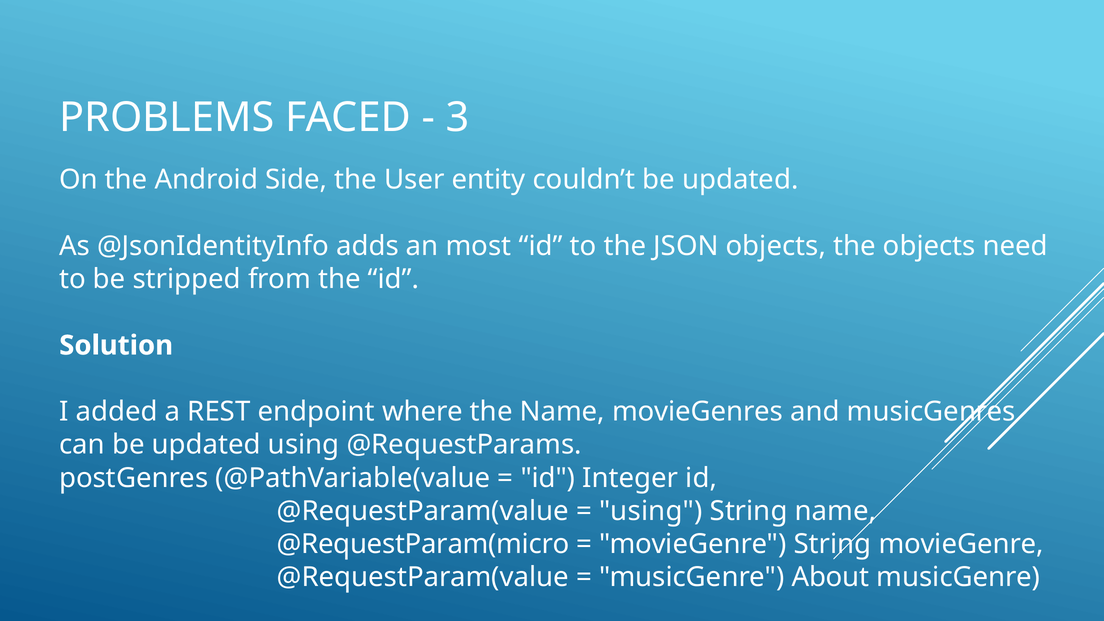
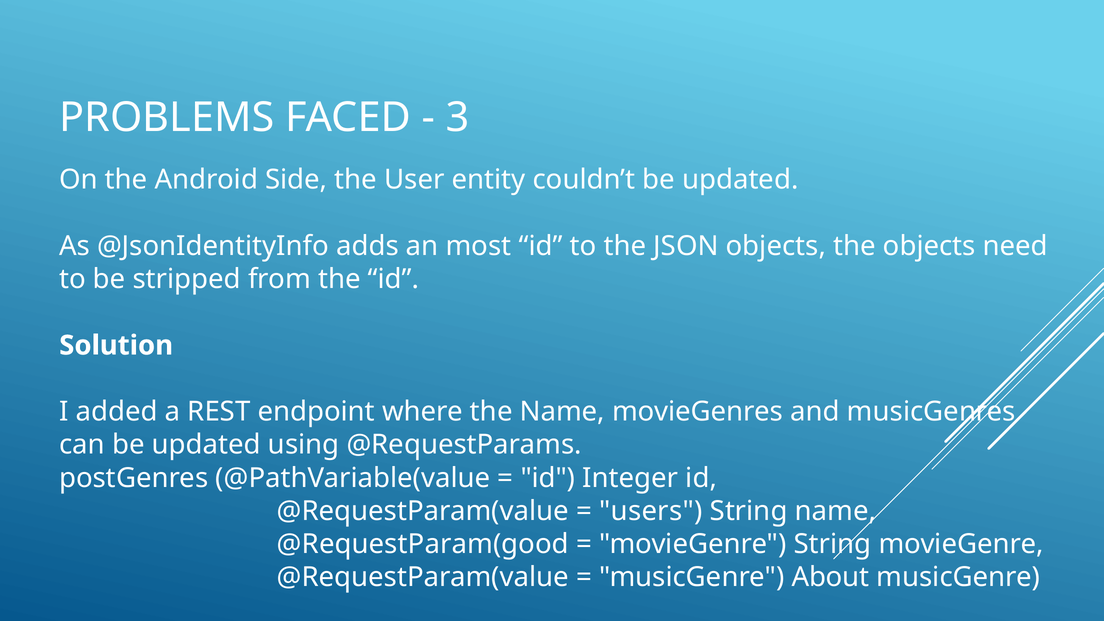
using: using -> users (651, 511)
@RequestParam(micro: @RequestParam(micro -> @RequestParam(good (423, 544)
